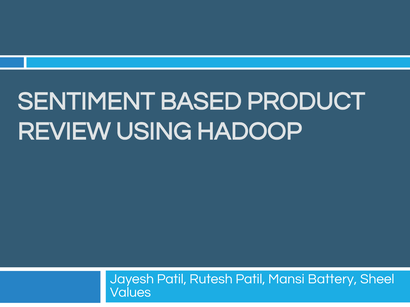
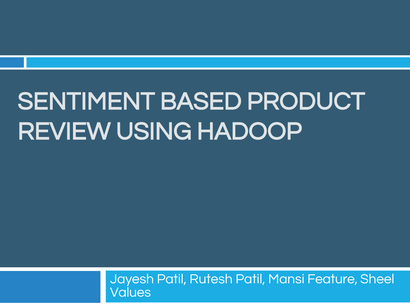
Battery: Battery -> Feature (333, 280)
